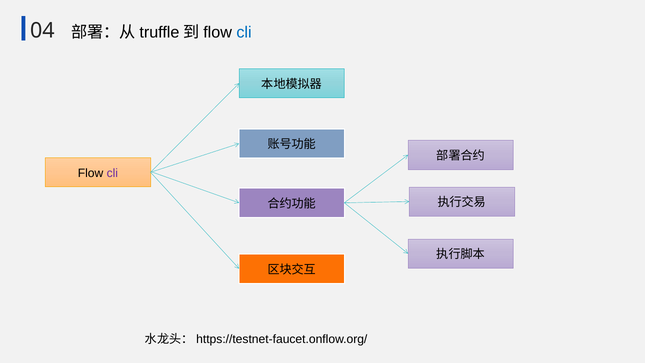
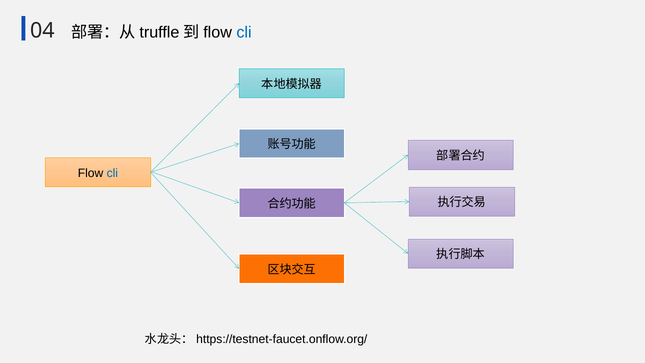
cli colour: purple -> blue (112, 173)
